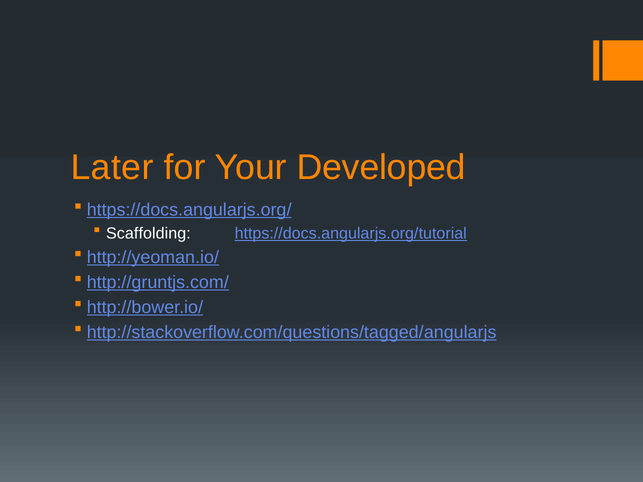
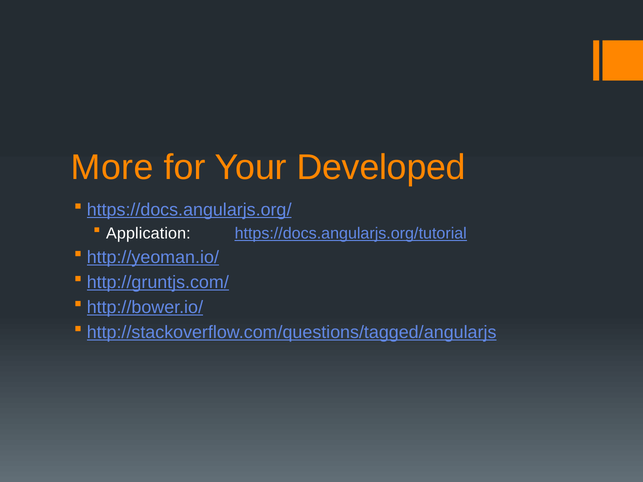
Later: Later -> More (112, 168)
Scaffolding: Scaffolding -> Application (148, 233)
